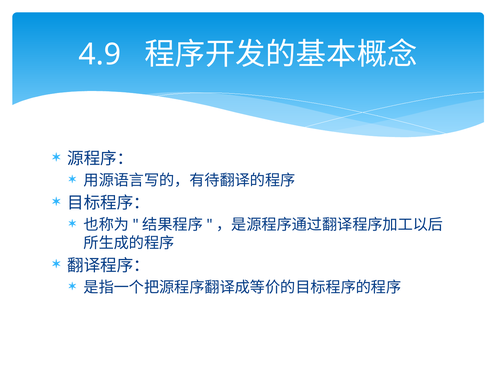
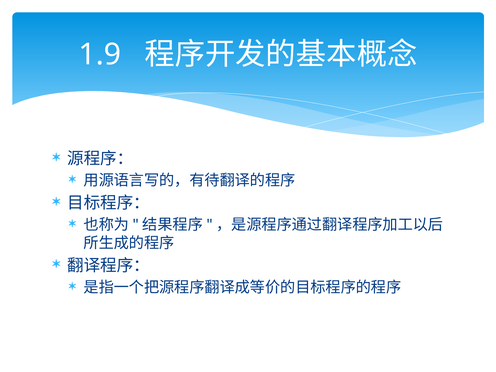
4.9: 4.9 -> 1.9 (100, 54)
